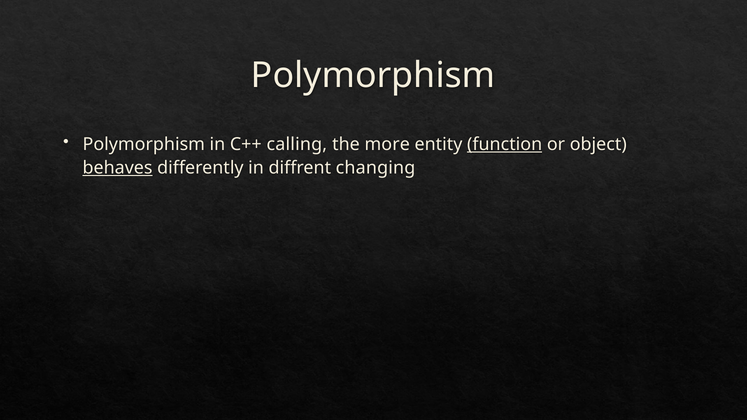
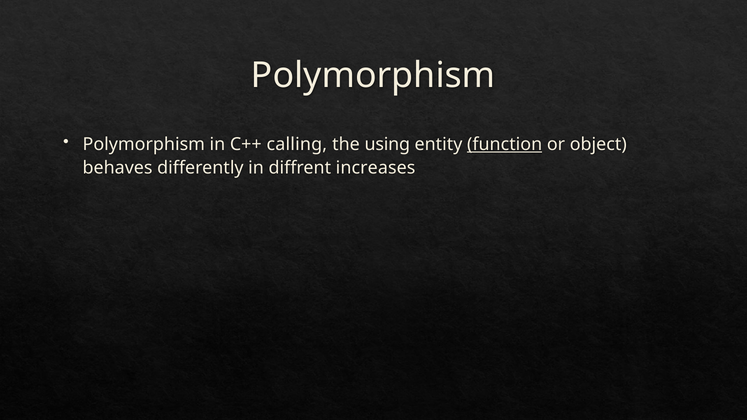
more: more -> using (387, 144)
behaves underline: present -> none (118, 168)
changing: changing -> increases (376, 168)
